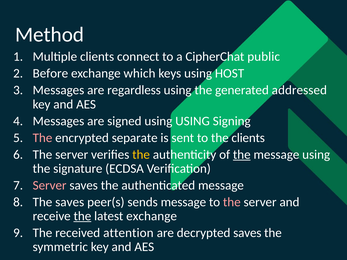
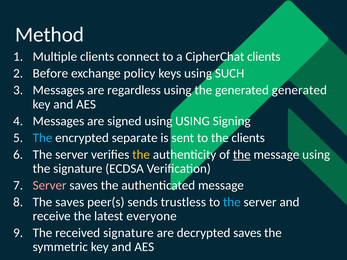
CipherChat public: public -> clients (264, 57)
which: which -> policy (139, 73)
HOST: HOST -> SUCH (230, 73)
generated addressed: addressed -> generated (299, 90)
The colour: pink -> light blue (42, 138)
sends message: message -> trustless (183, 202)
the colour: pink -> light blue (232, 202)
the underline: present -> none (82, 216)
latest exchange: exchange -> everyone (152, 216)
received attention: attention -> signature (128, 233)
